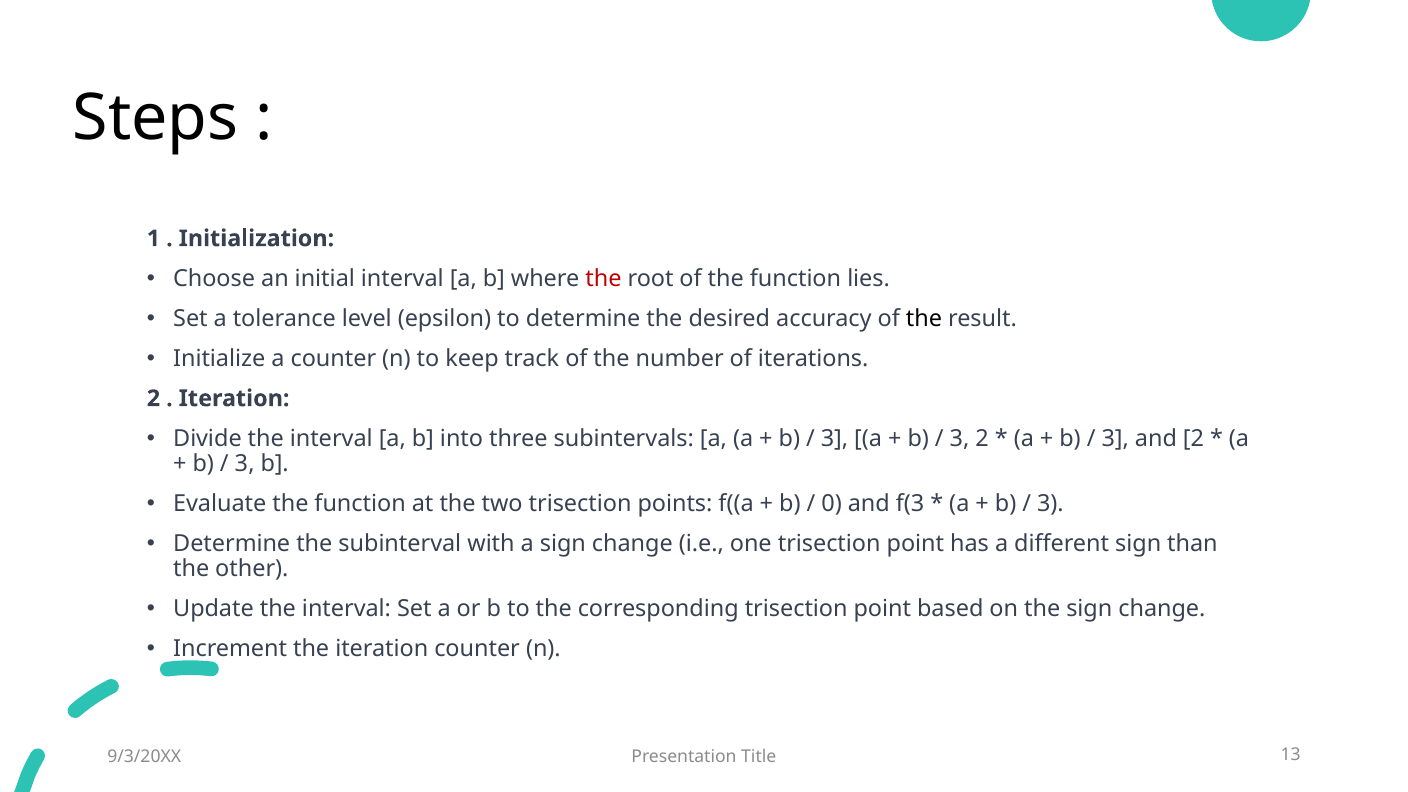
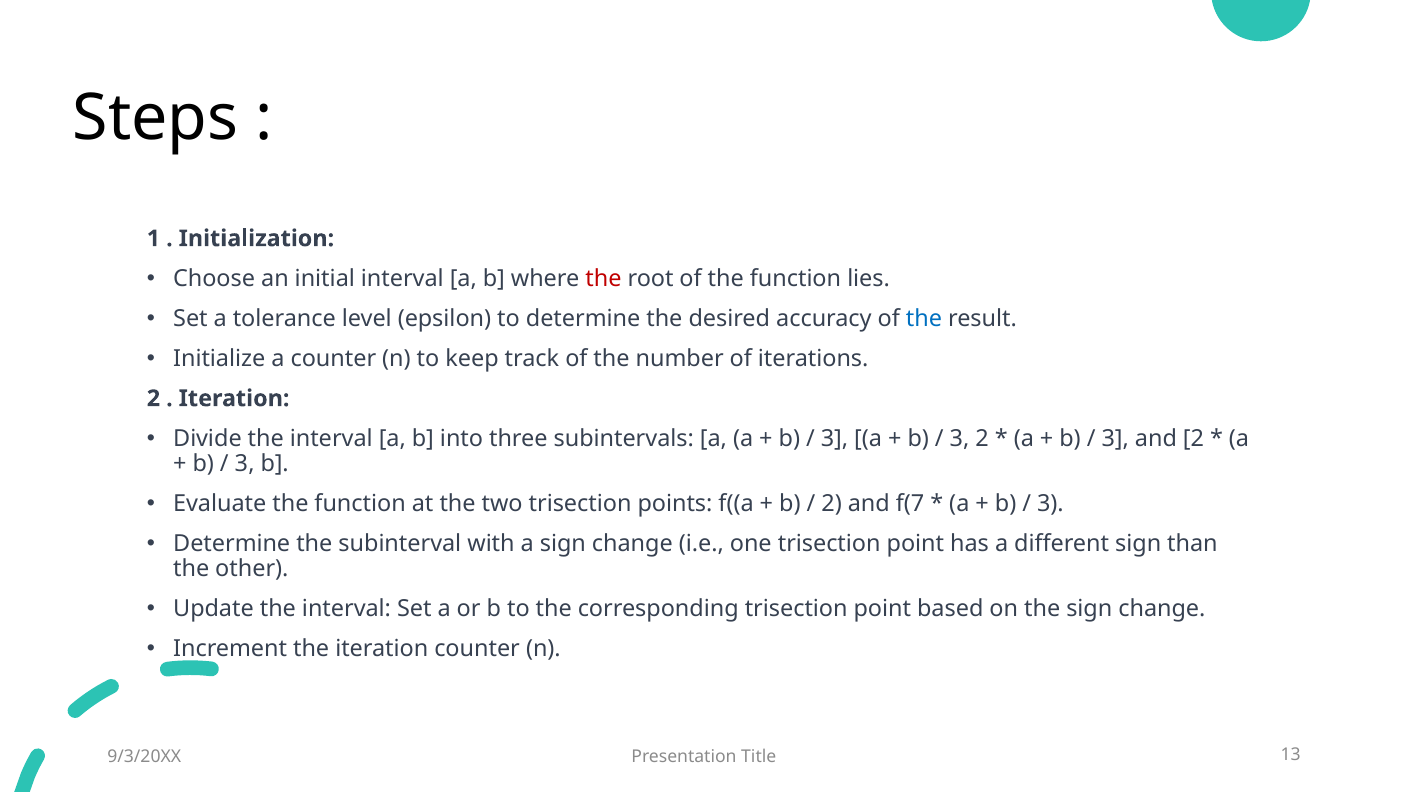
the colour: black -> blue (924, 318)
0: 0 -> 2 (832, 504)
f(3: f(3 -> f(7 (910, 504)
